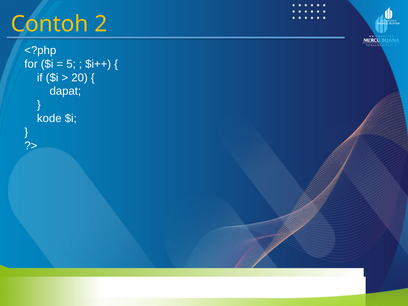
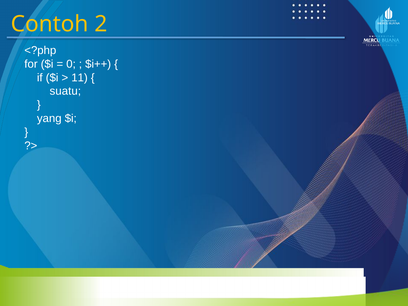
5: 5 -> 0 (71, 64)
20: 20 -> 11 (80, 78)
dapat: dapat -> suatu (65, 91)
kode: kode -> yang (49, 118)
